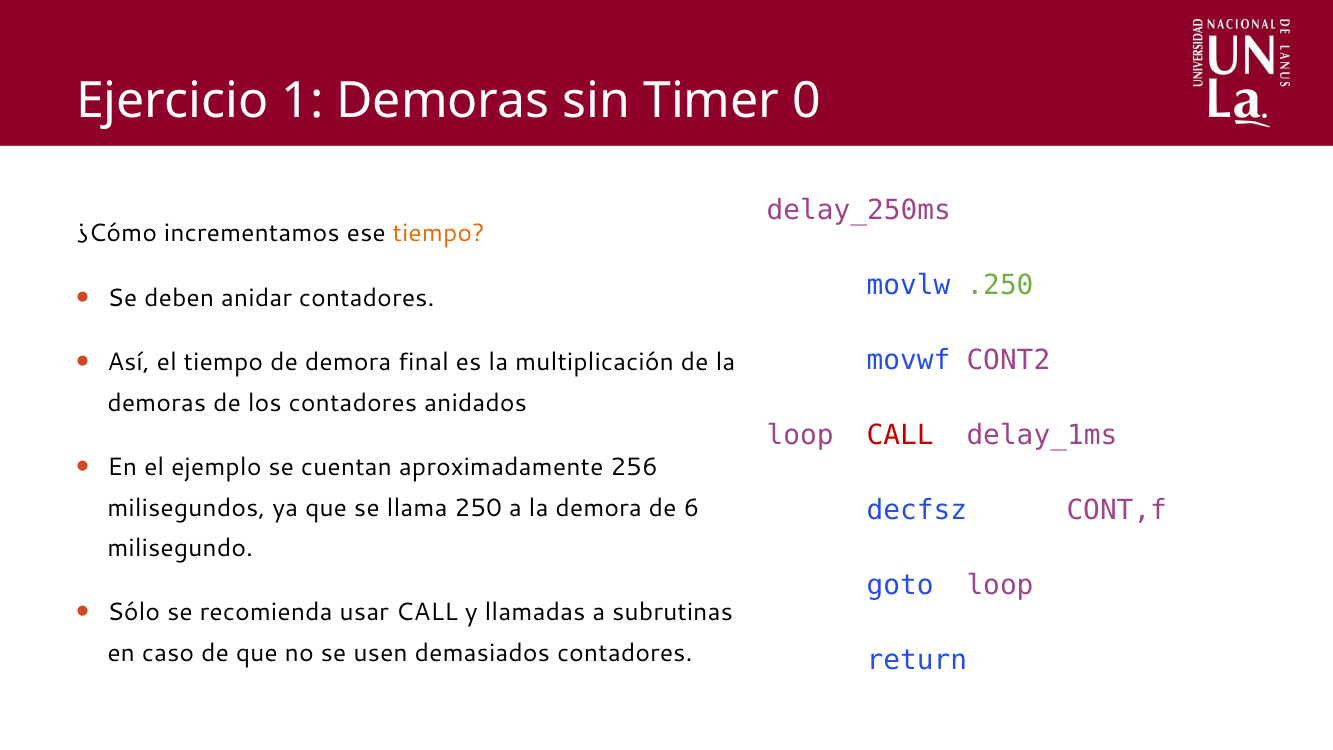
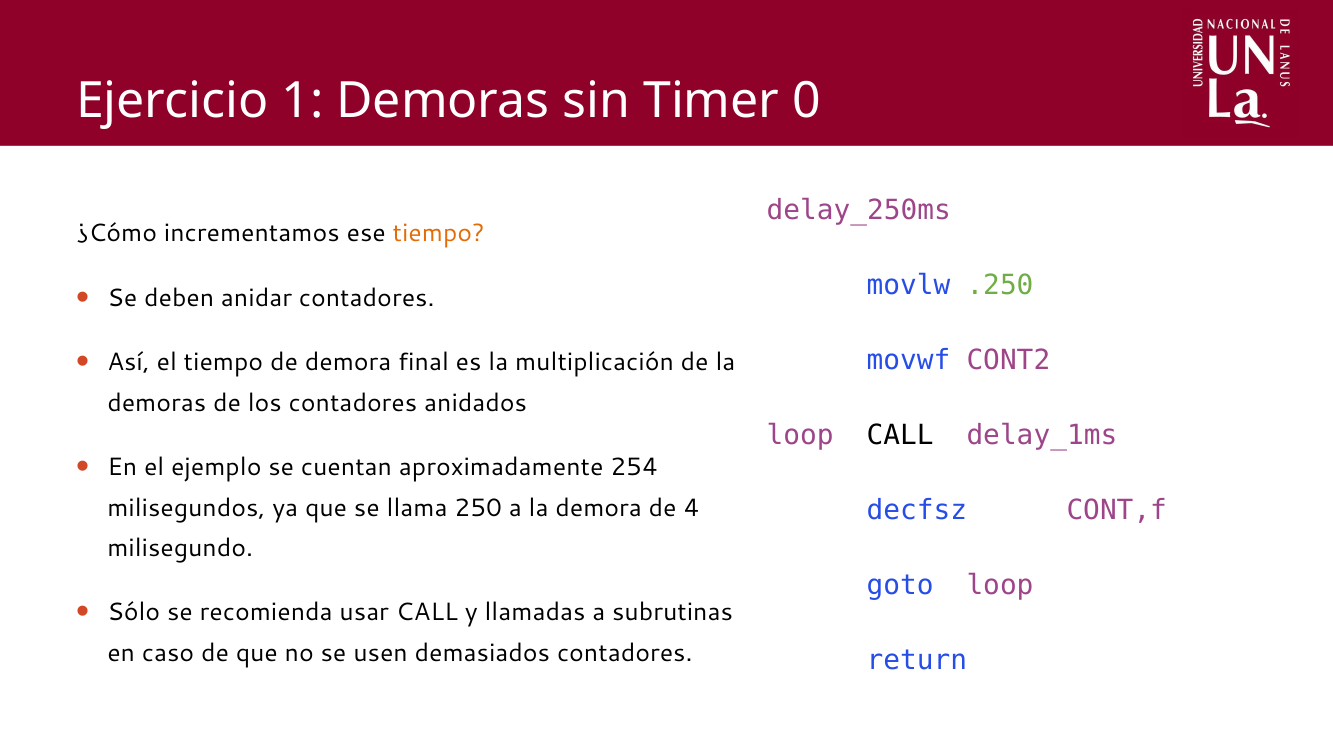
CALL colour: red -> black (900, 435)
256: 256 -> 254 (634, 467)
6: 6 -> 4 (691, 508)
